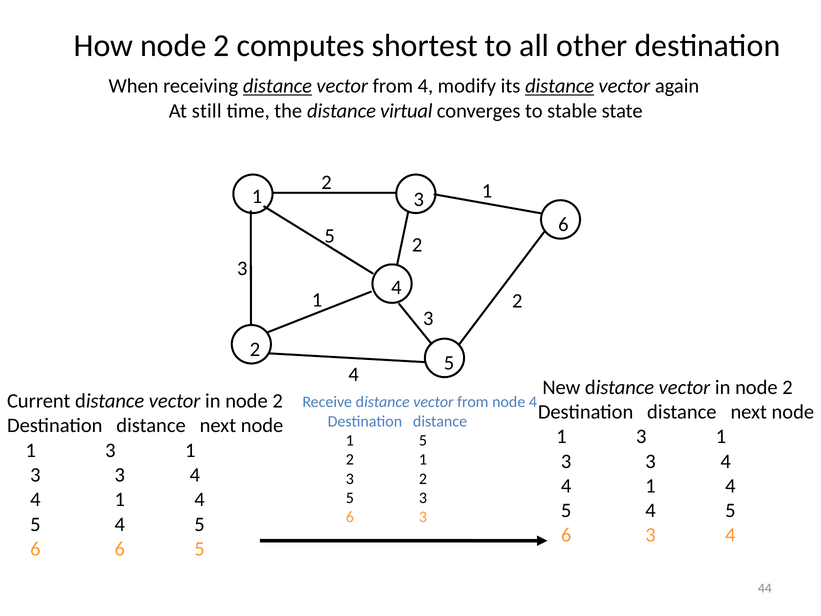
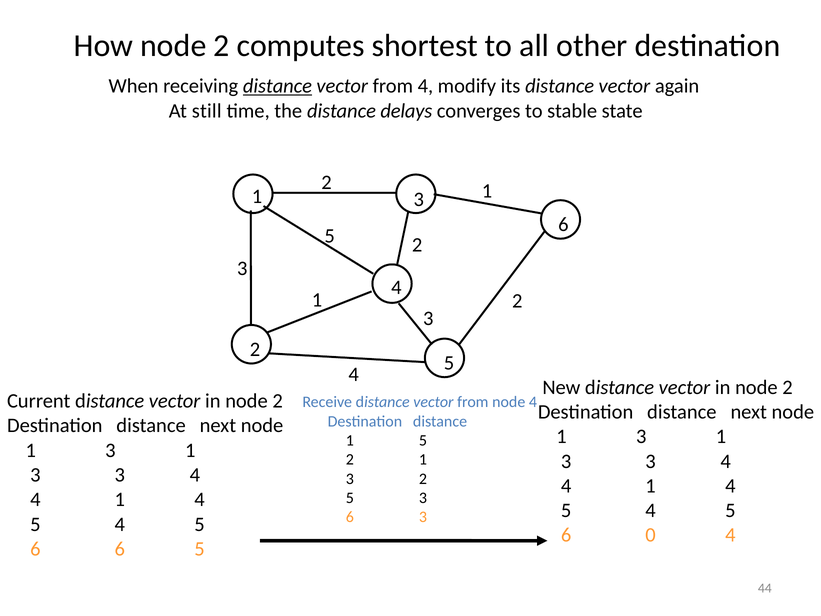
distance underline: present -> none (560, 86)
virtual: virtual -> delays (406, 111)
3: 3 -> 0 (651, 535)
